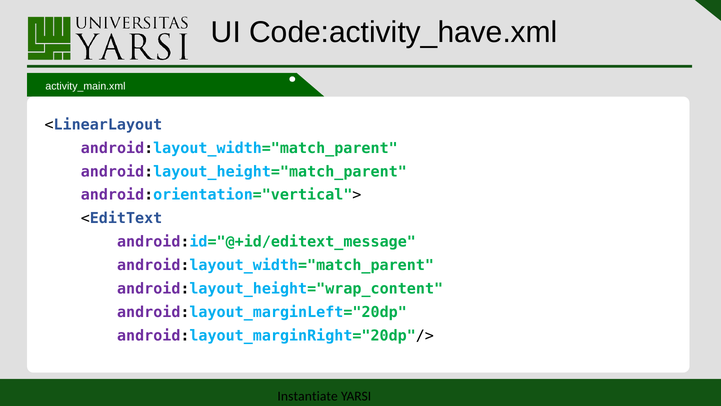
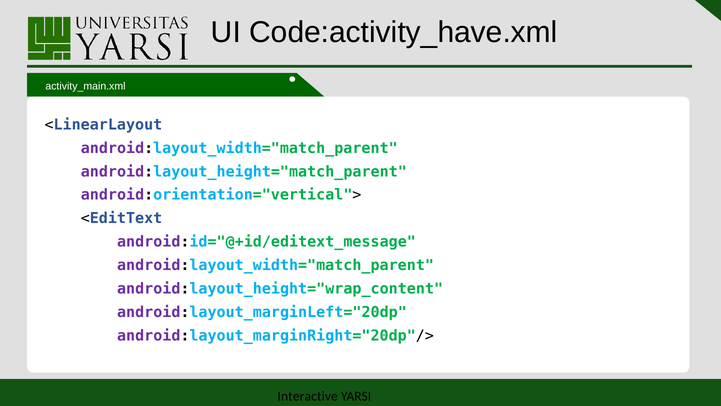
Instantiate: Instantiate -> Interactive (308, 396)
